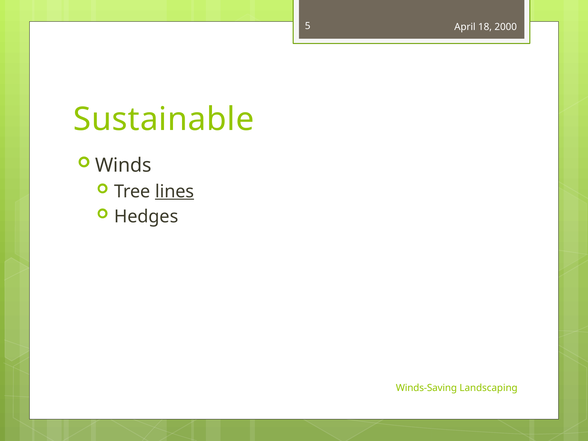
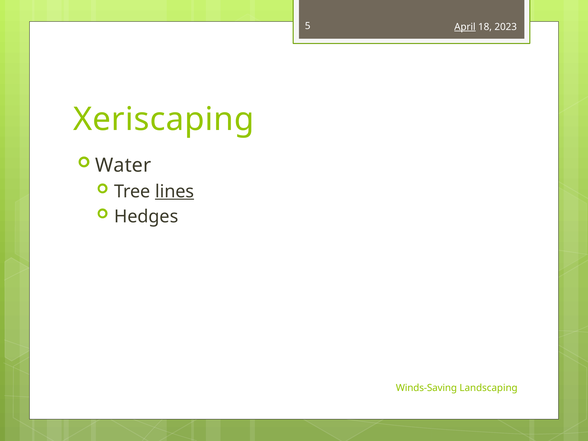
April underline: none -> present (465, 27)
2000: 2000 -> 2023 (506, 27)
Sustainable: Sustainable -> Xeriscaping (164, 119)
Winds: Winds -> Water (123, 166)
